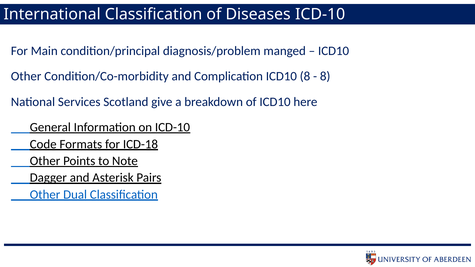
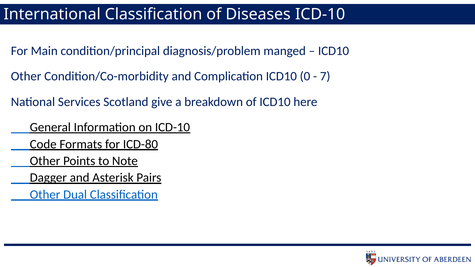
ICD10 8: 8 -> 0 (305, 76)
8: 8 -> 7 (325, 76)
ICD-18: ICD-18 -> ICD-80 (140, 144)
